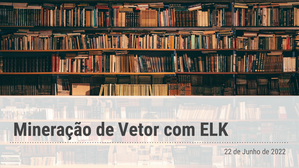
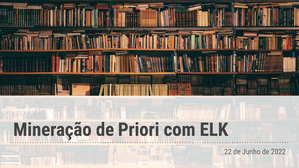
Vetor: Vetor -> Priori (139, 130)
